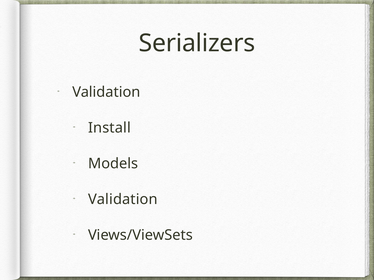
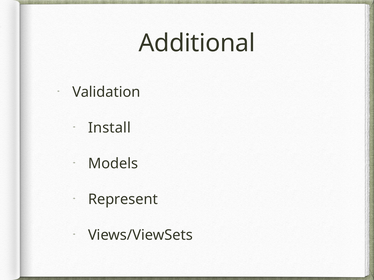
Serializers: Serializers -> Additional (197, 43)
Validation: Validation -> Represent (123, 200)
